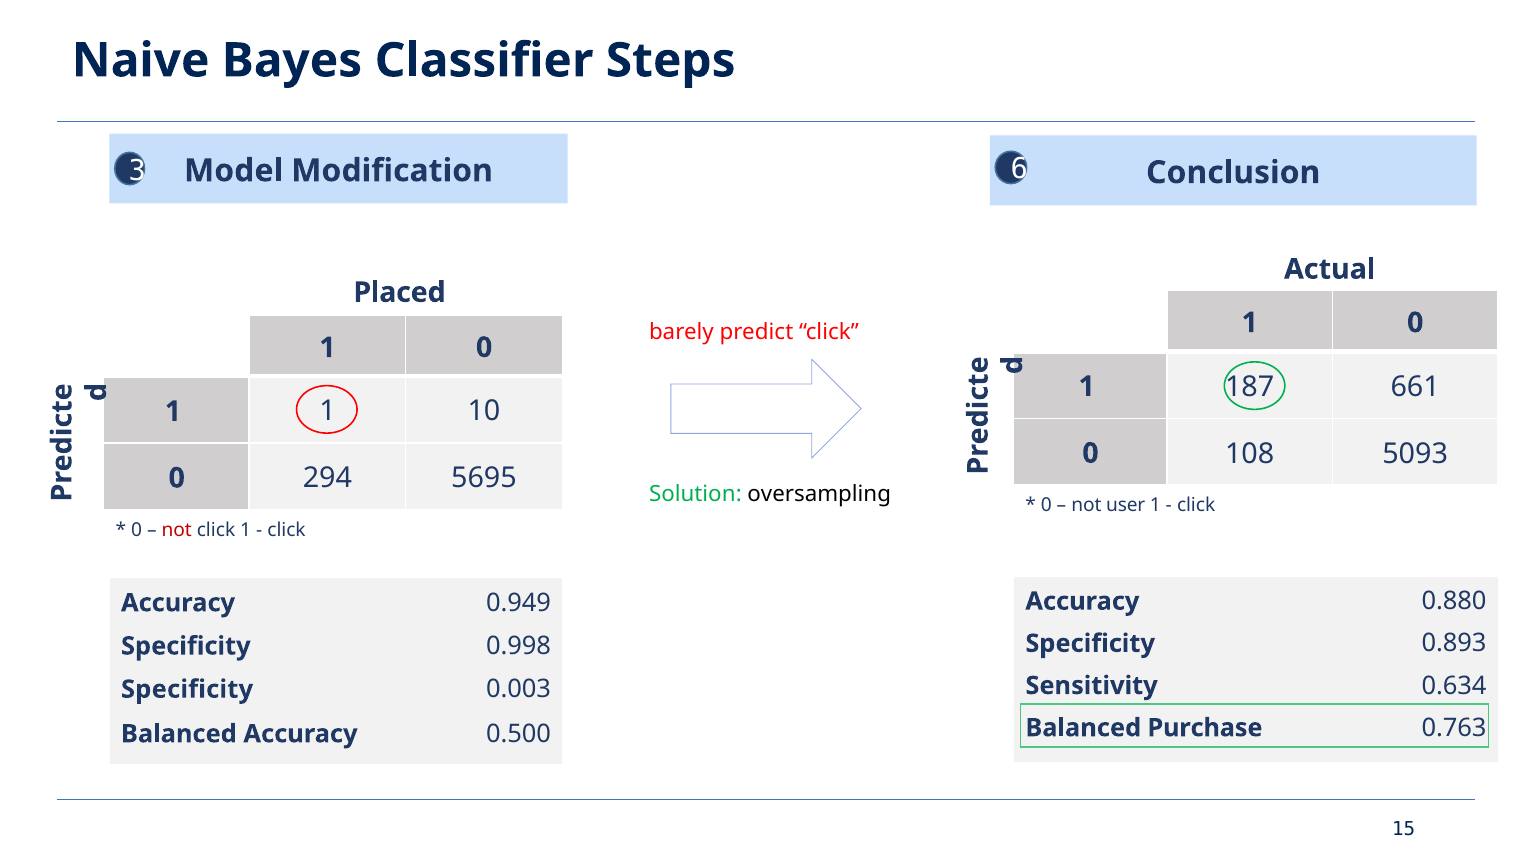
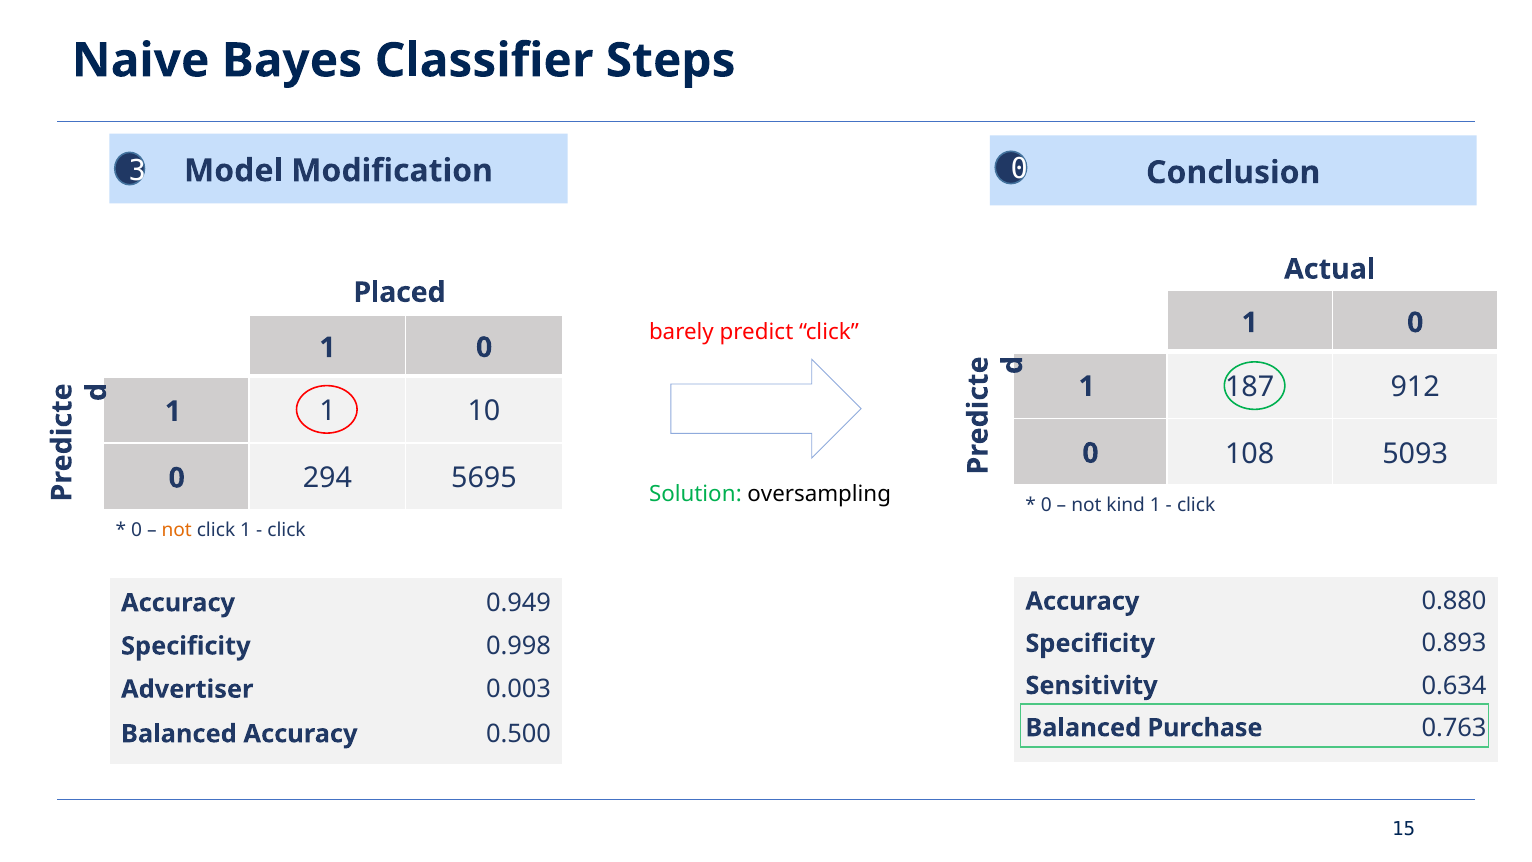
3 6: 6 -> 0 (1019, 169)
661: 661 -> 912 (1415, 387)
user: user -> kind (1126, 505)
not colour: red -> orange (177, 530)
Specificity: Specificity -> Advertiser (187, 689)
